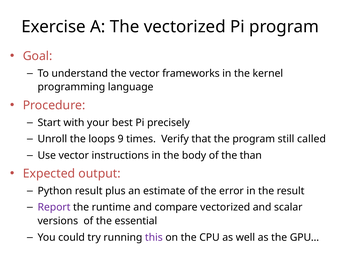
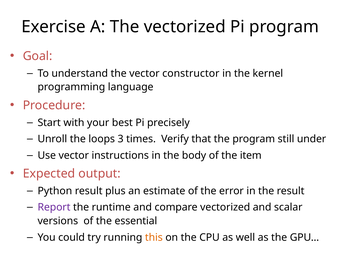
frameworks: frameworks -> constructor (191, 73)
9: 9 -> 3 (121, 139)
called: called -> under (312, 139)
than: than -> item (251, 155)
this colour: purple -> orange (154, 237)
